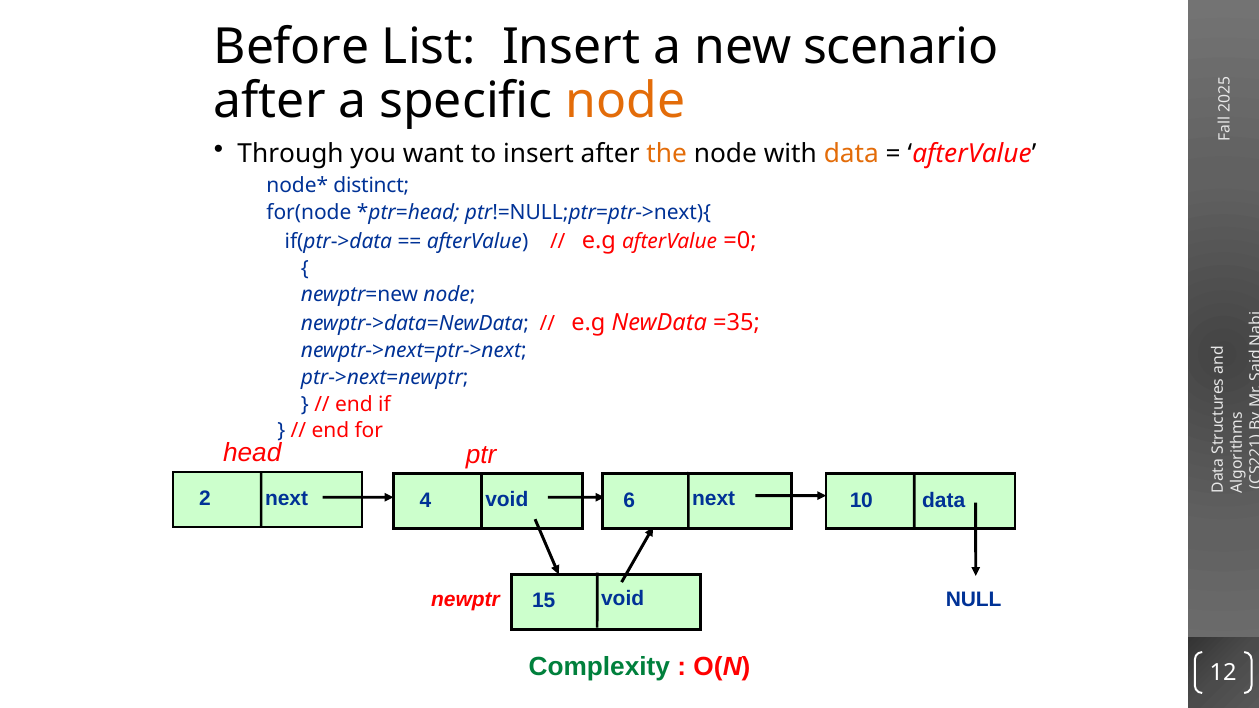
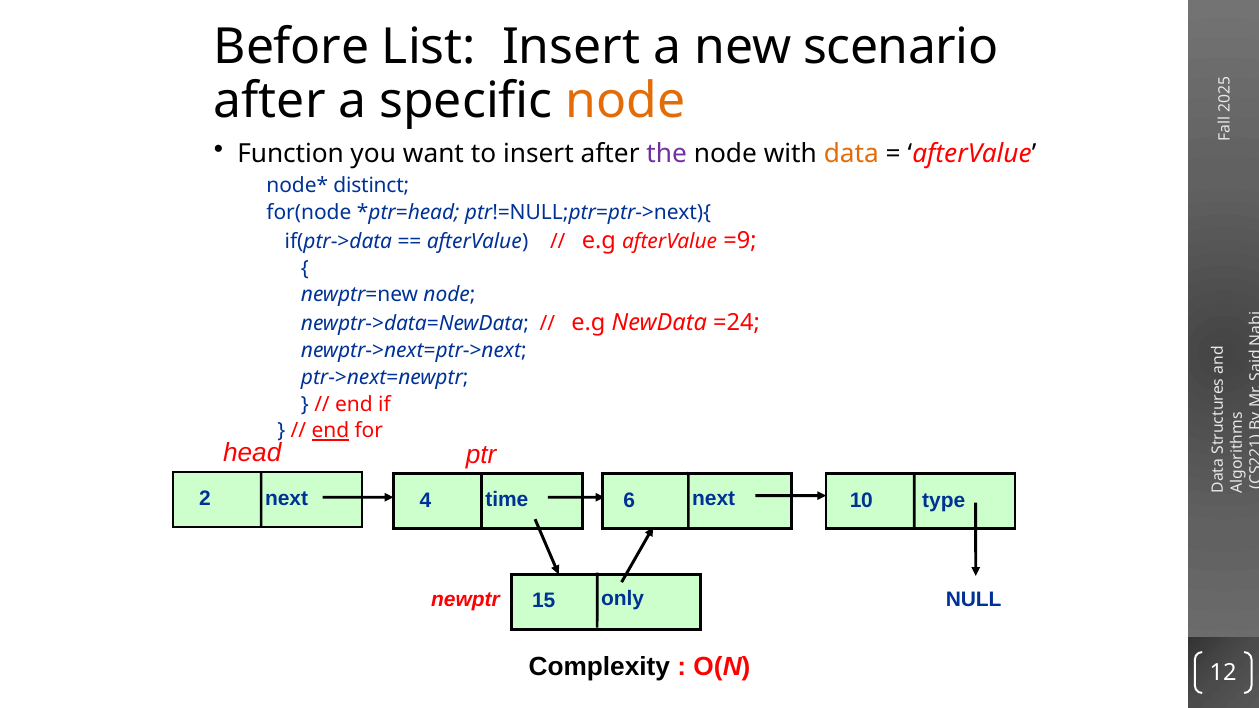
Through: Through -> Function (291, 154)
the colour: orange -> purple (667, 154)
=0: =0 -> =9 (740, 240)
=35: =35 -> =24 (737, 323)
end underline: none -> present (330, 431)
void: void -> time (507, 500)
10 data: data -> type (944, 500)
void: void -> only (623, 599)
Complexity colour: green -> black (599, 667)
